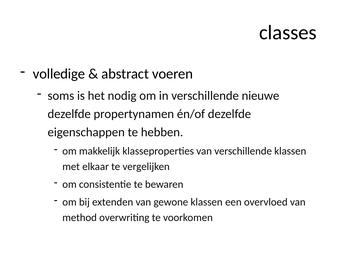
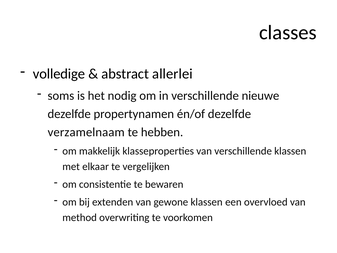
voeren: voeren -> allerlei (172, 74)
eigenschappen: eigenschappen -> verzamelnaam (86, 132)
